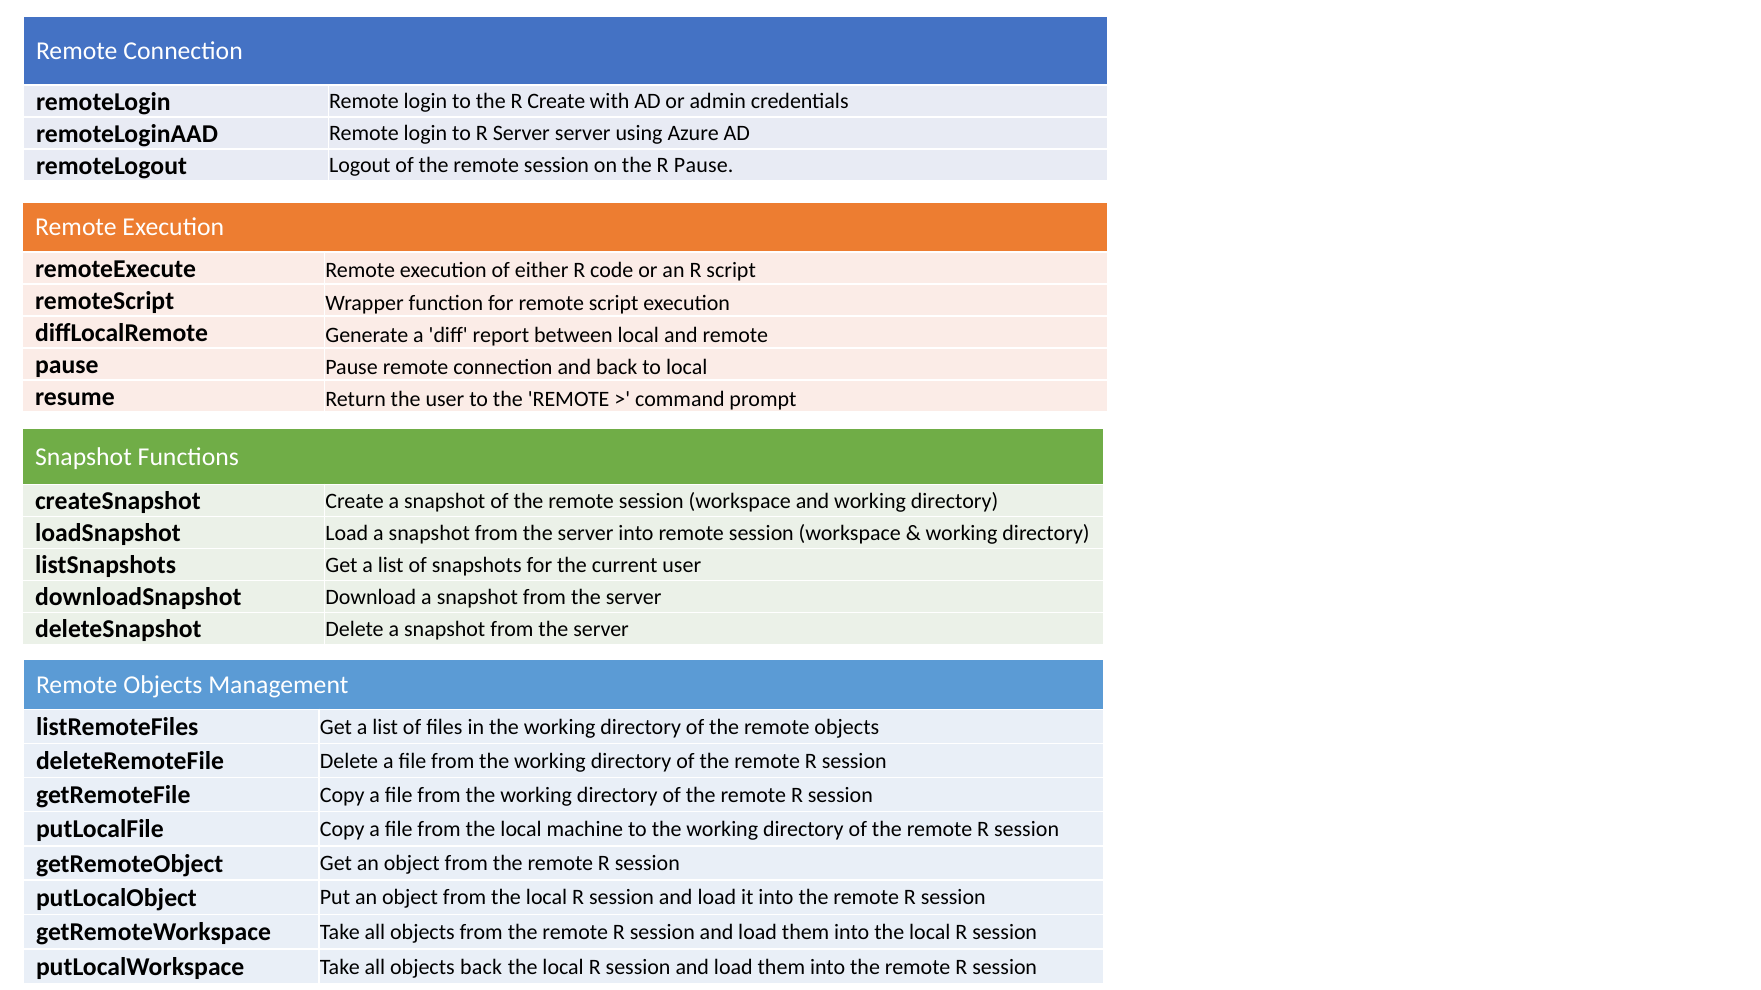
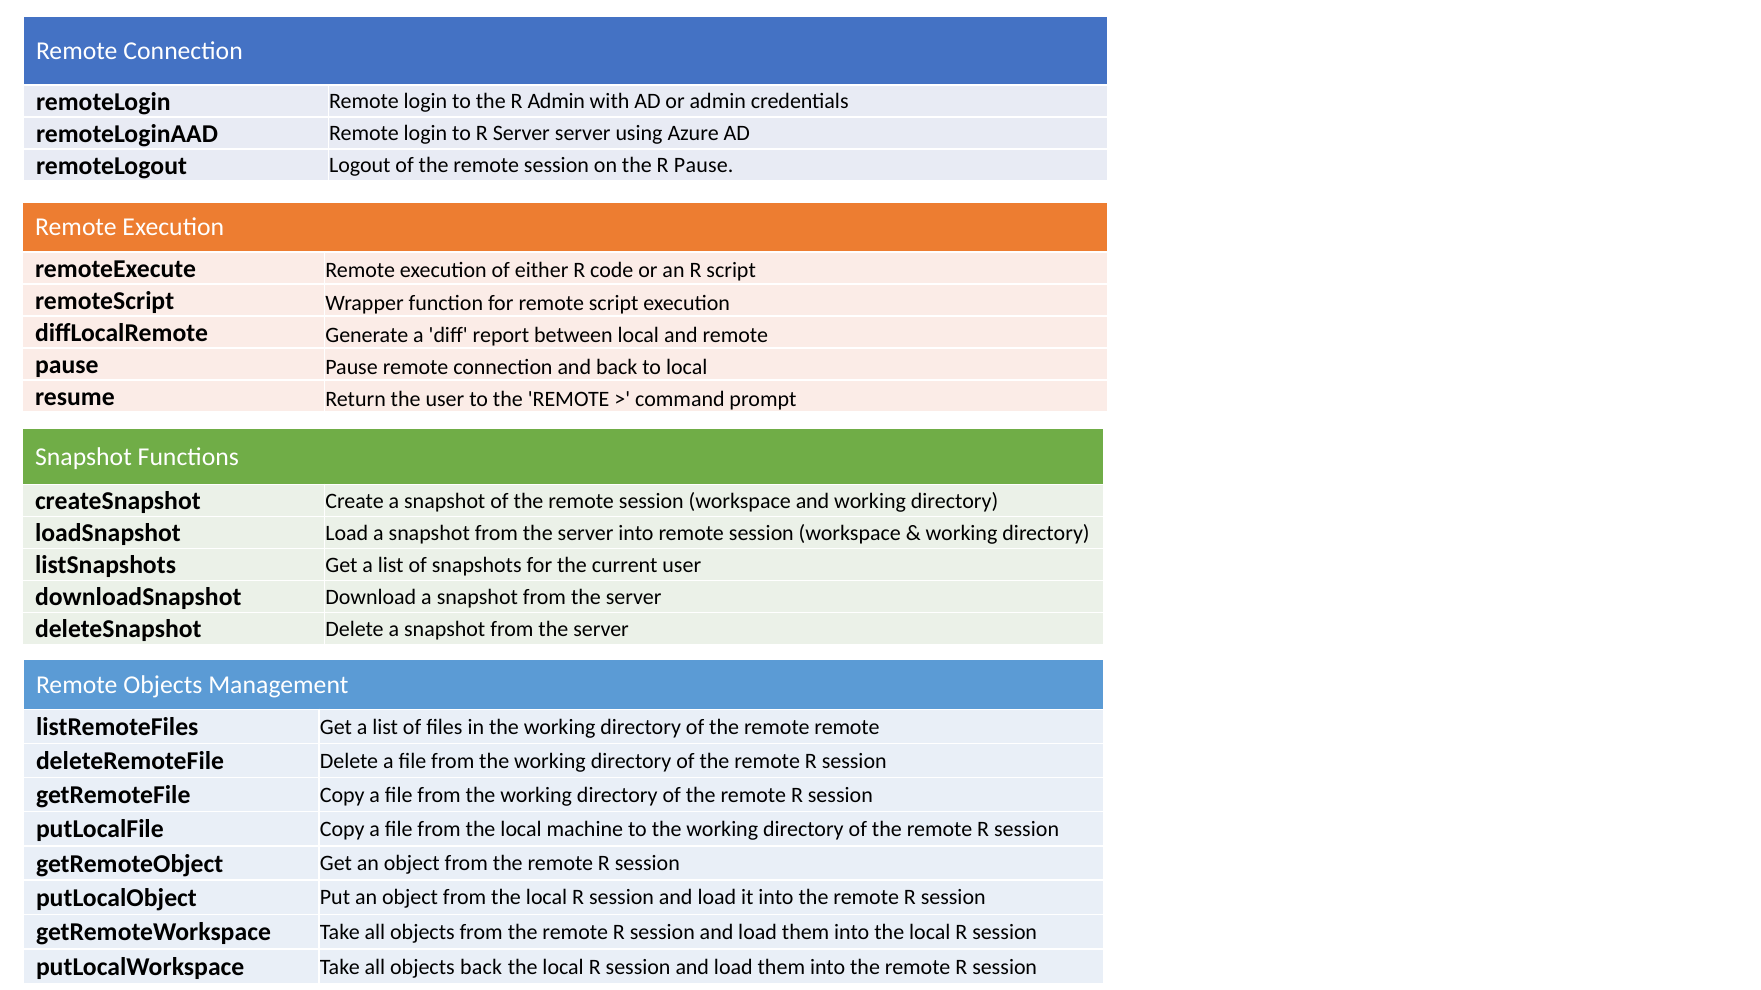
R Create: Create -> Admin (556, 102)
the remote objects: objects -> remote (847, 727)
